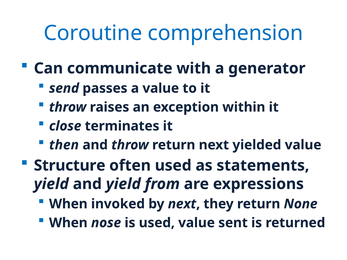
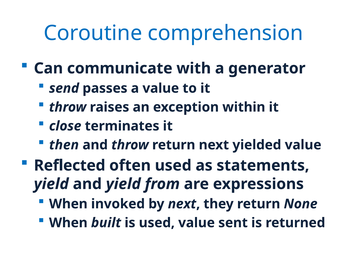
Structure: Structure -> Reflected (70, 166)
nose: nose -> built (106, 223)
